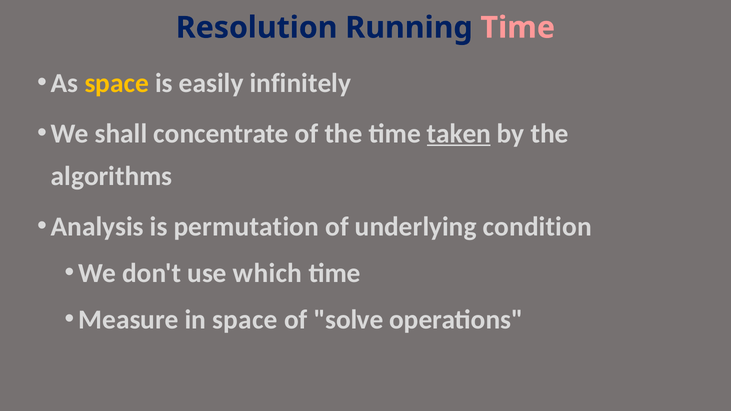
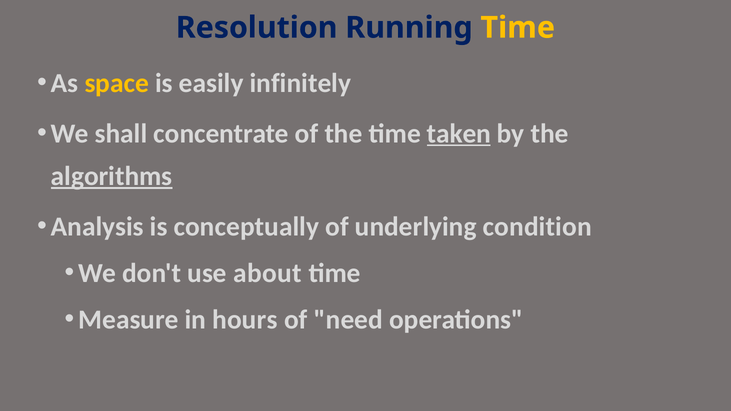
Time colour: pink -> yellow (518, 28)
algorithms underline: none -> present (112, 176)
permutation: permutation -> conceptually (246, 227)
which: which -> about (268, 273)
in space: space -> hours (245, 320)
solve: solve -> need (348, 320)
